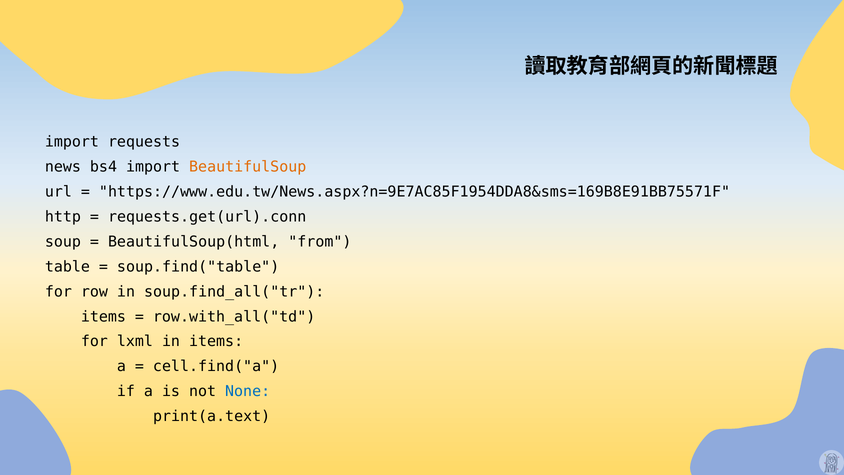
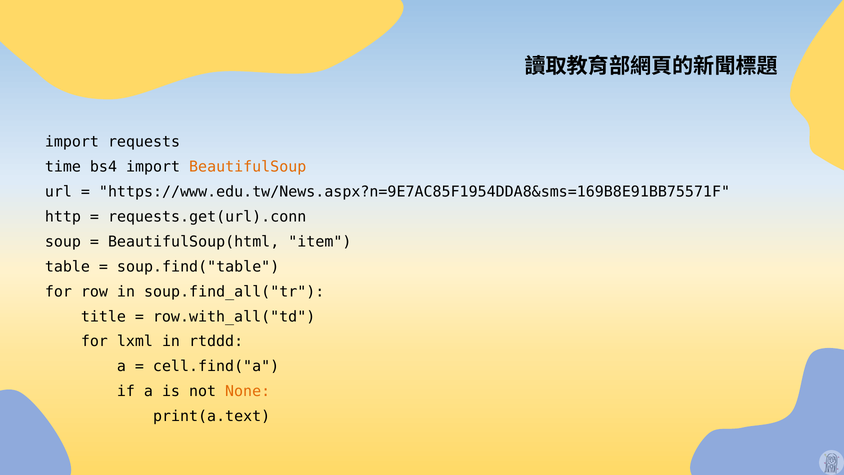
news: news -> time (63, 167)
from: from -> item (320, 242)
items: items -> title (103, 316)
in items: items -> rtddd (216, 341)
None colour: blue -> orange (248, 391)
